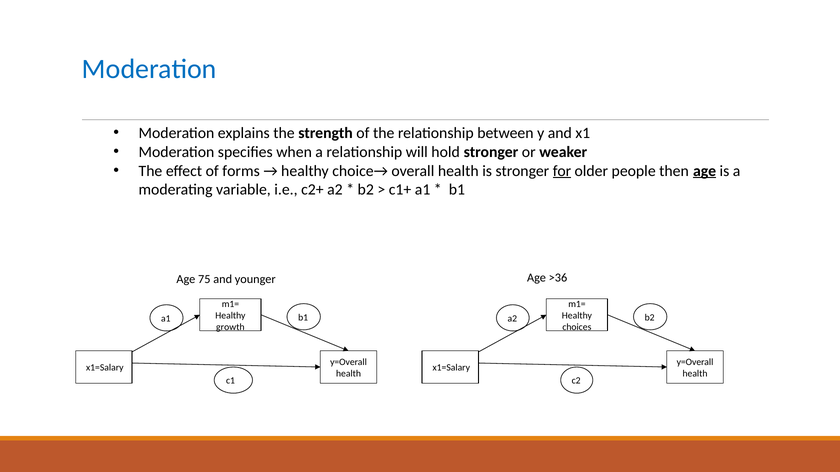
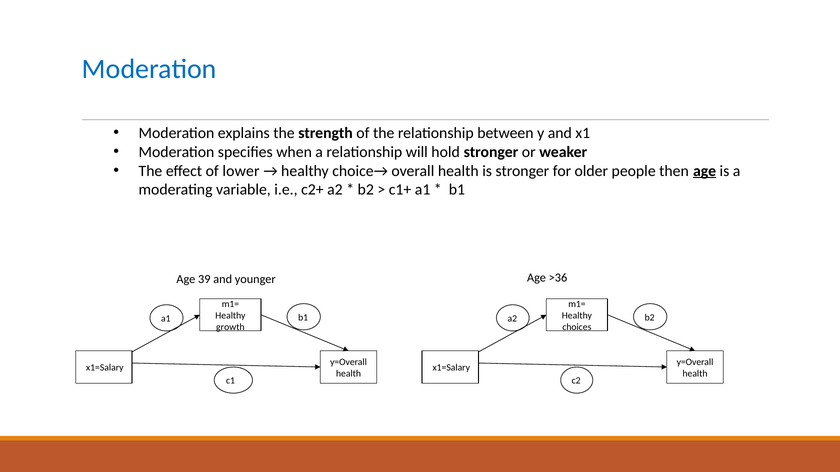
forms: forms -> lower (241, 171)
for underline: present -> none (562, 171)
75: 75 -> 39 (204, 280)
